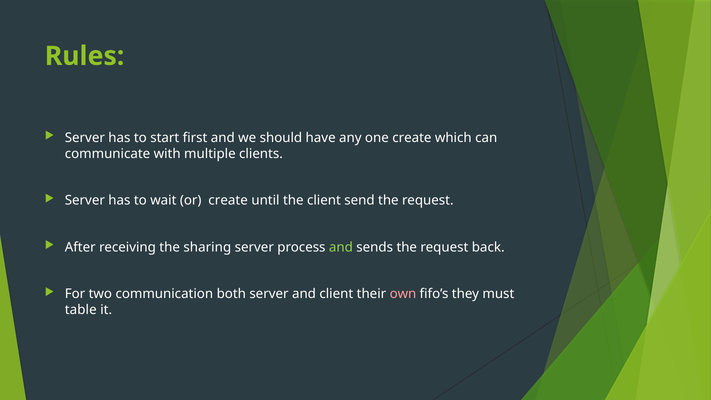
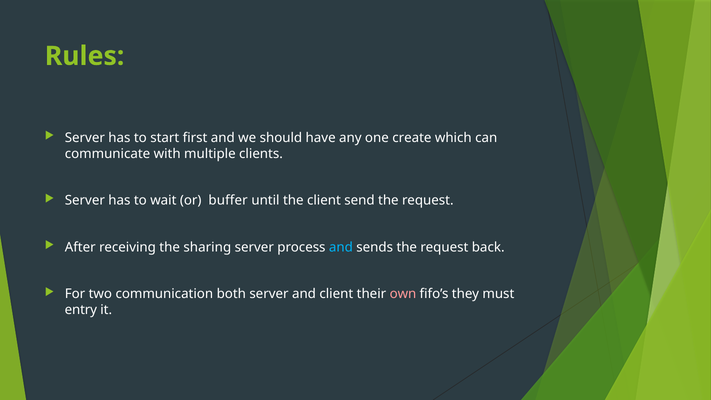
or create: create -> buffer (228, 200)
and colour: light green -> light blue (341, 247)
table: table -> entry (81, 310)
